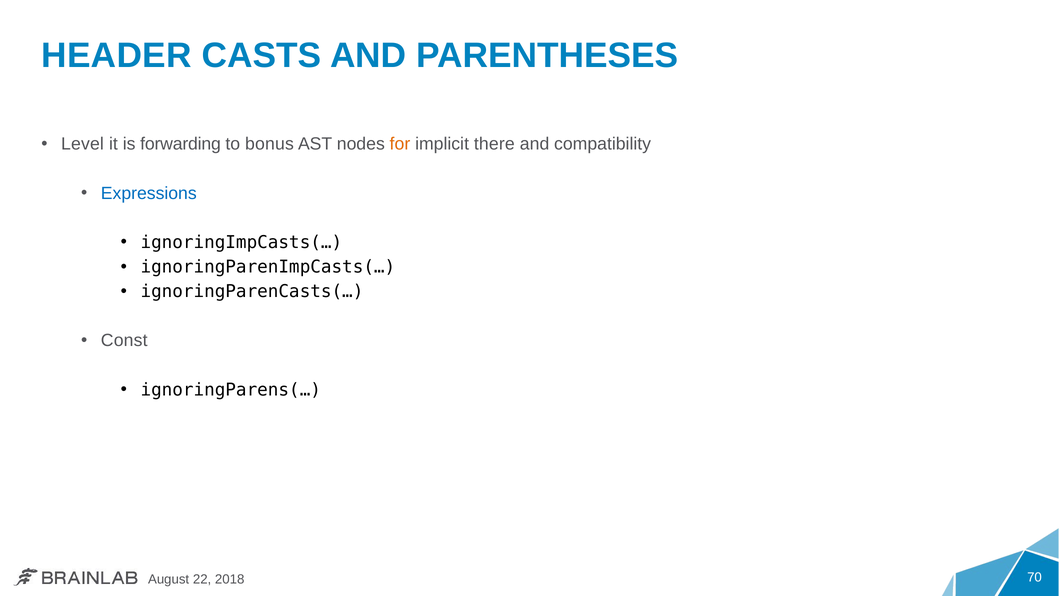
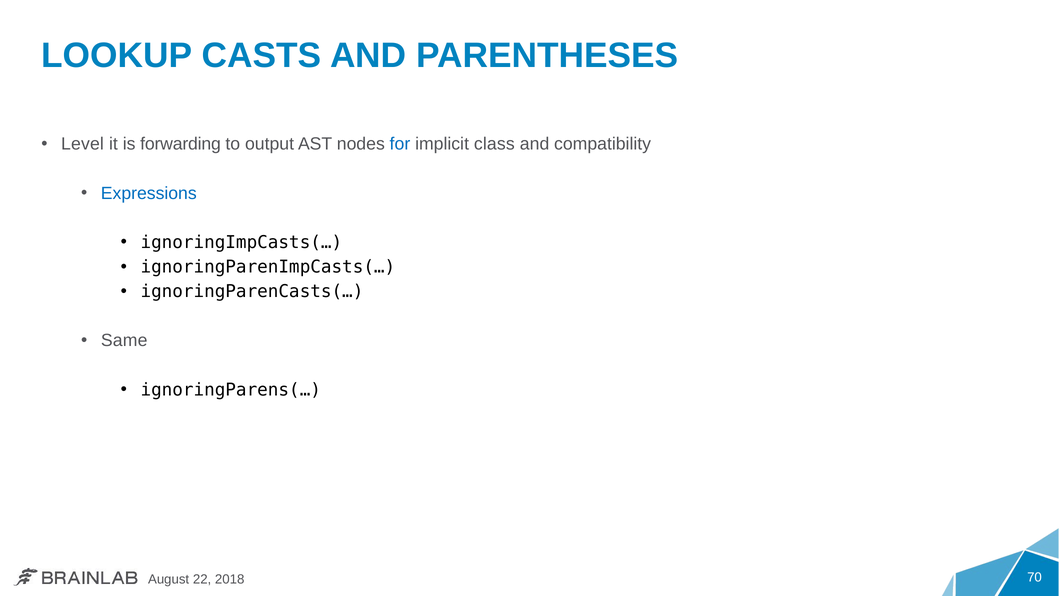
HEADER: HEADER -> LOOKUP (117, 55)
bonus: bonus -> output (270, 144)
for colour: orange -> blue (400, 144)
there: there -> class (494, 144)
Const: Const -> Same (124, 340)
